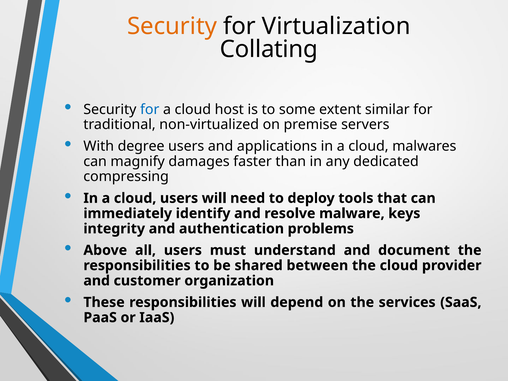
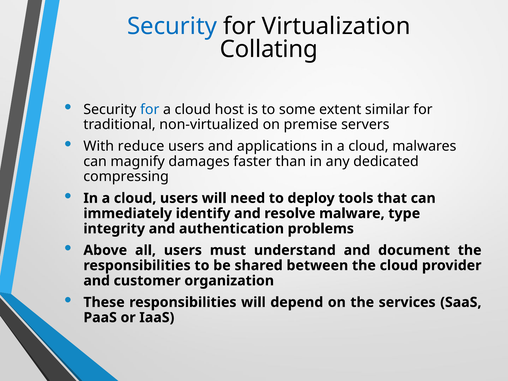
Security colour: orange -> blue (172, 26)
degree: degree -> reduce (141, 146)
keys: keys -> type (404, 213)
